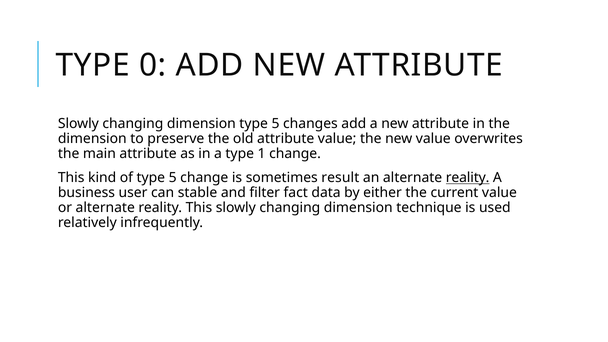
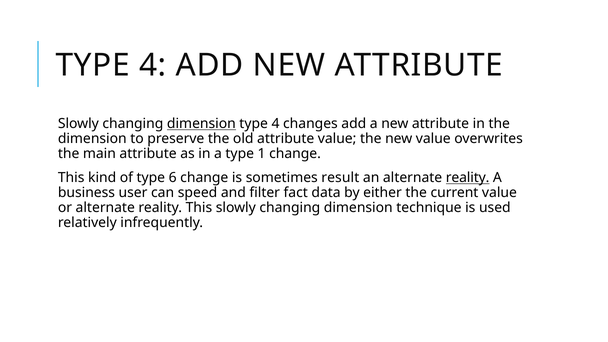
0: 0 -> 4 (153, 65)
dimension underline: none -> present (201, 124)
5: 5 -> 4 (275, 124)
of type 5: 5 -> 6 (173, 178)
stable: stable -> speed (198, 193)
